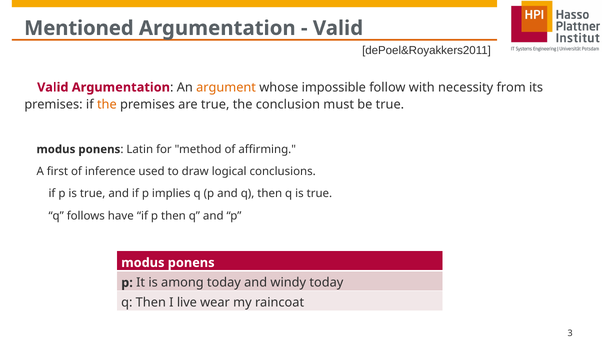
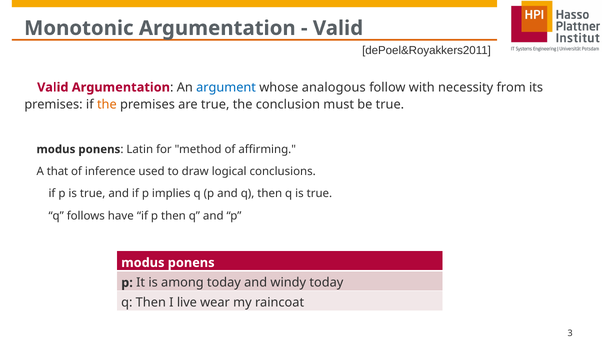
Mentioned: Mentioned -> Monotonic (79, 28)
argument colour: orange -> blue (226, 87)
impossible: impossible -> analogous (334, 87)
first: first -> that (58, 171)
